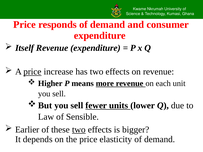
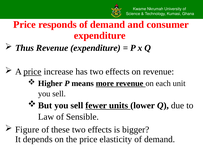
Itself: Itself -> Thus (25, 48)
Earlier: Earlier -> Figure (27, 130)
two underline: present -> none (79, 130)
